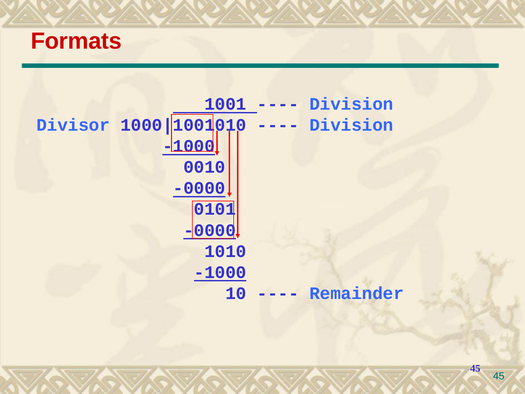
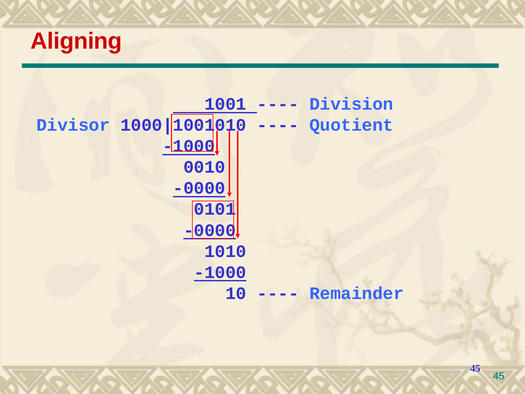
Formats: Formats -> Aligning (76, 41)
Division: Division -> Quotient (351, 125)
